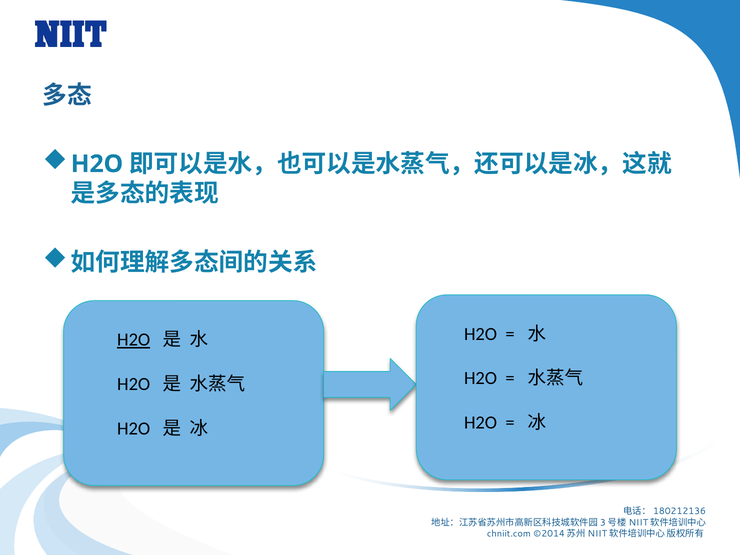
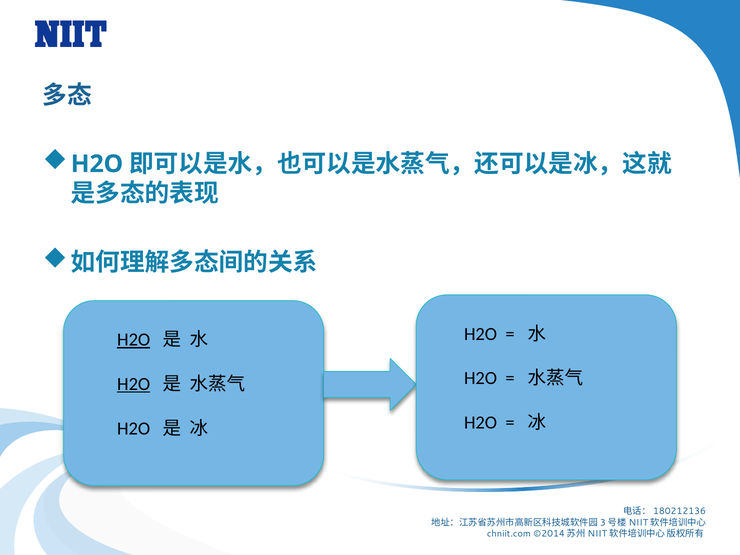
H2O underline: none -> present (134, 384)
